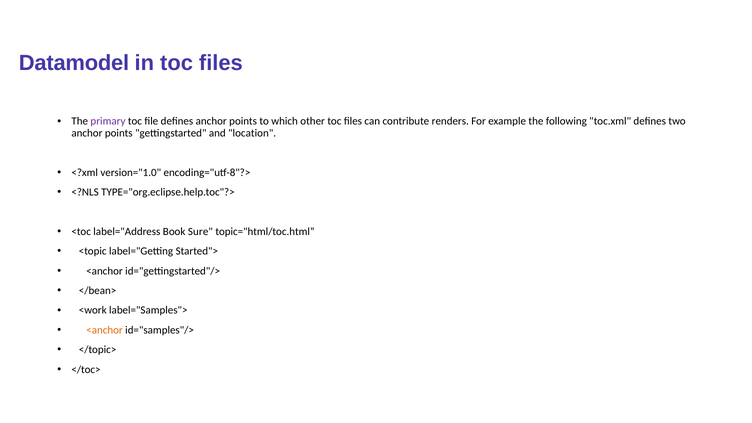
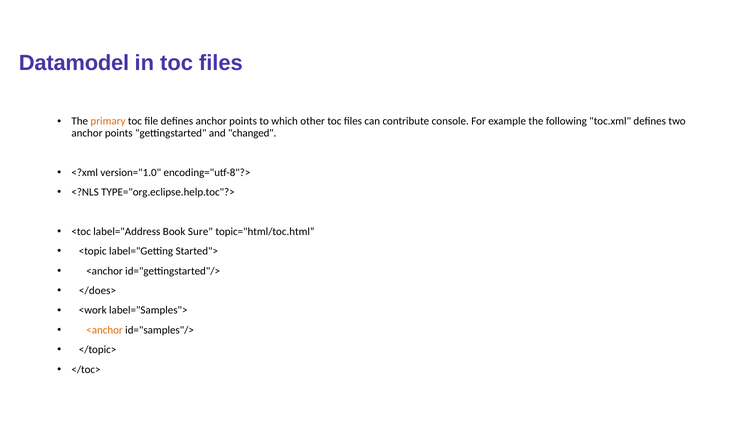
primary colour: purple -> orange (108, 121)
renders: renders -> console (450, 121)
location: location -> changed (252, 133)
</bean>: </bean> -> </does> (98, 291)
